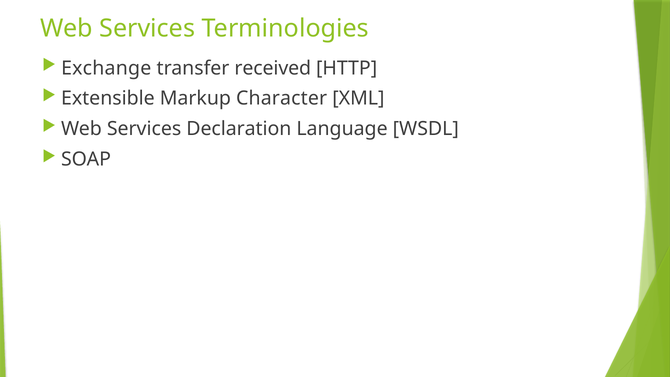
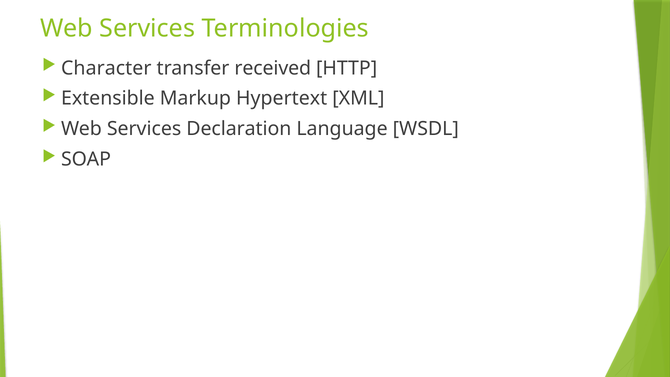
Exchange: Exchange -> Character (106, 68)
Character: Character -> Hypertext (282, 98)
